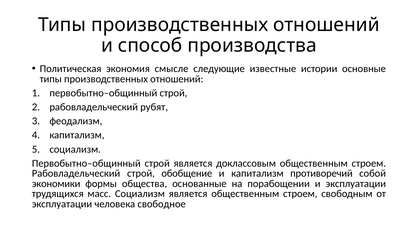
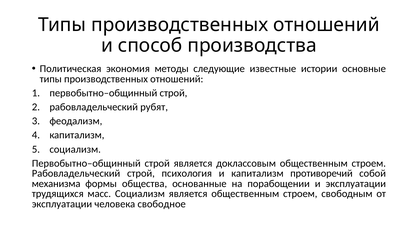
смысле: смысле -> методы (172, 69)
обобщение: обобщение -> психология (187, 174)
экономики: экономики -> механизма (56, 184)
